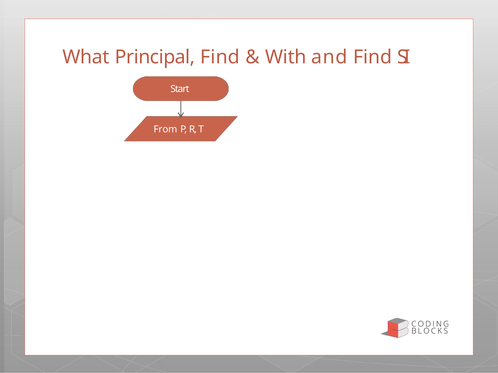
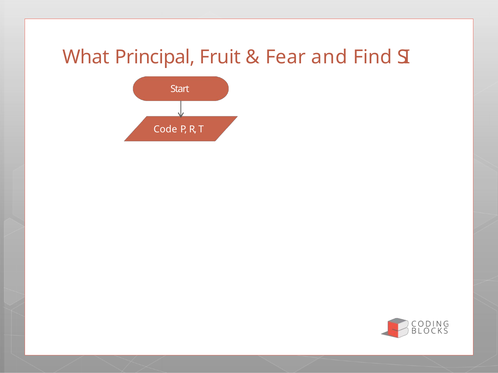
Principal Find: Find -> Fruit (220, 57)
With: With -> Fear (286, 57)
From: From -> Code (165, 129)
